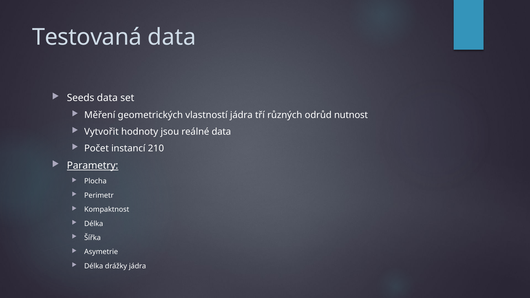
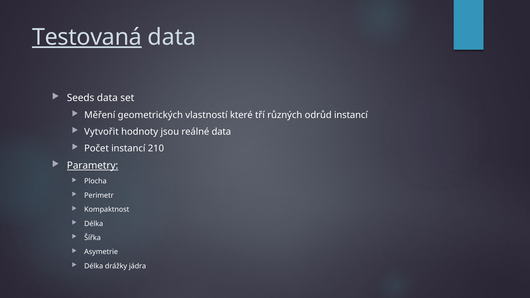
Testovaná underline: none -> present (87, 37)
vlastností jádra: jádra -> které (241, 115)
odrůd nutnost: nutnost -> instancí (351, 115)
